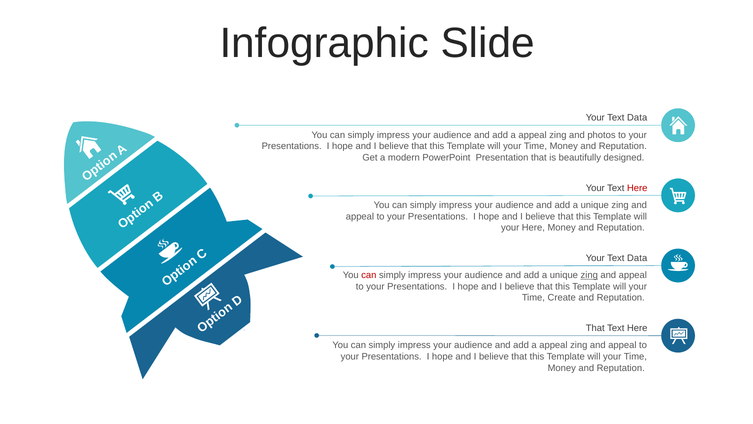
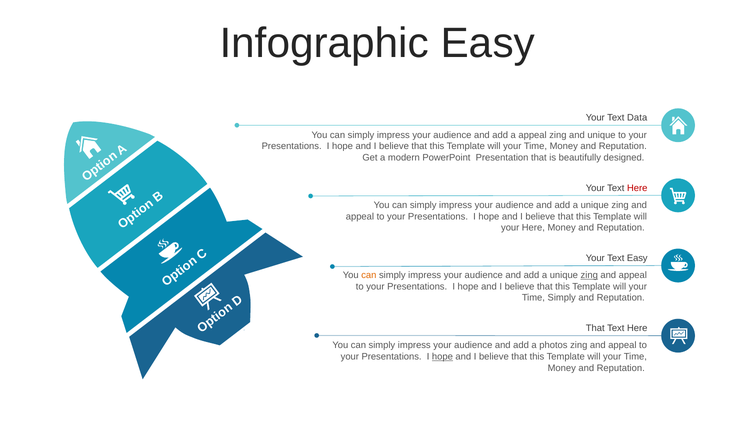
Infographic Slide: Slide -> Easy (488, 43)
and photos: photos -> unique (601, 135)
Data: Data -> Easy (637, 258)
can colour: red -> orange (369, 275)
Time Create: Create -> Simply (562, 298)
appeal: appeal -> photos (553, 345)
hope underline: none -> present (442, 356)
